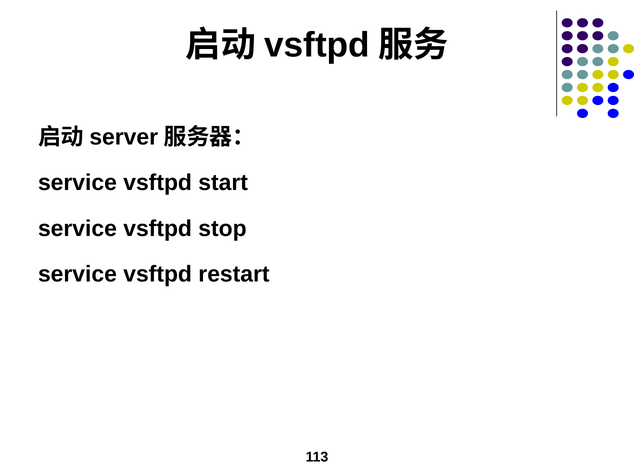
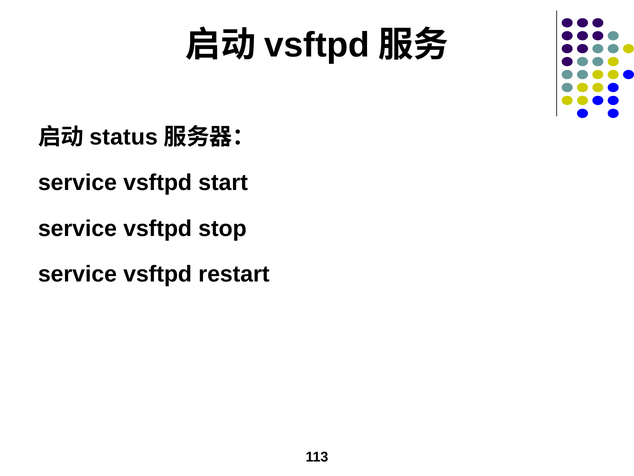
server: server -> status (124, 137)
